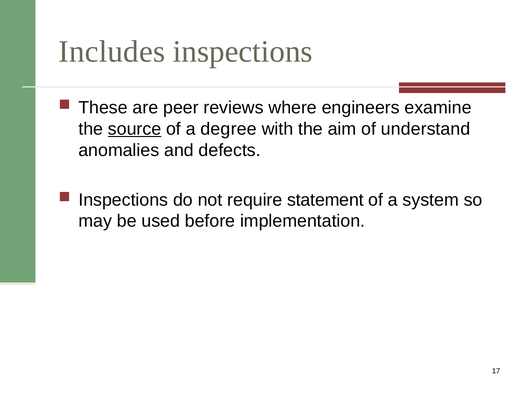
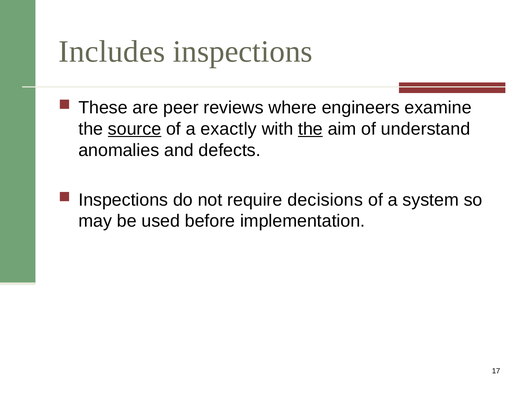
degree: degree -> exactly (229, 129)
the underline: none -> present (310, 129)
statement: statement -> decisions (325, 200)
